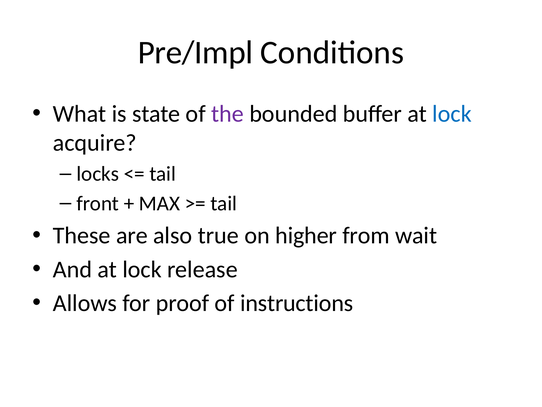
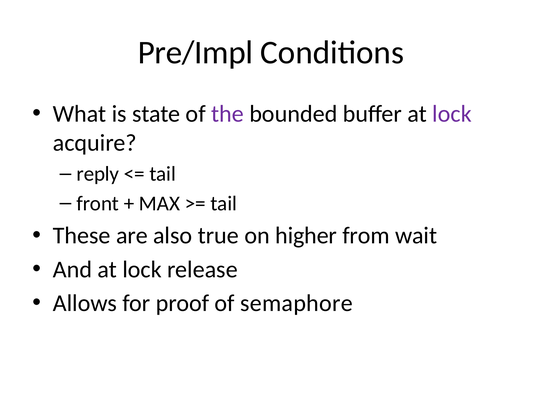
lock colour: blue -> purple (452, 114)
locks: locks -> reply (98, 174)
instructions: instructions -> semaphore (296, 303)
